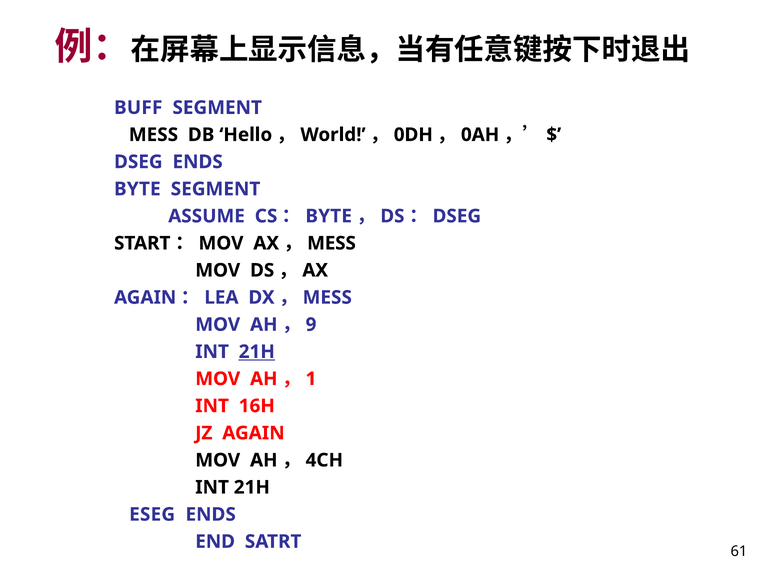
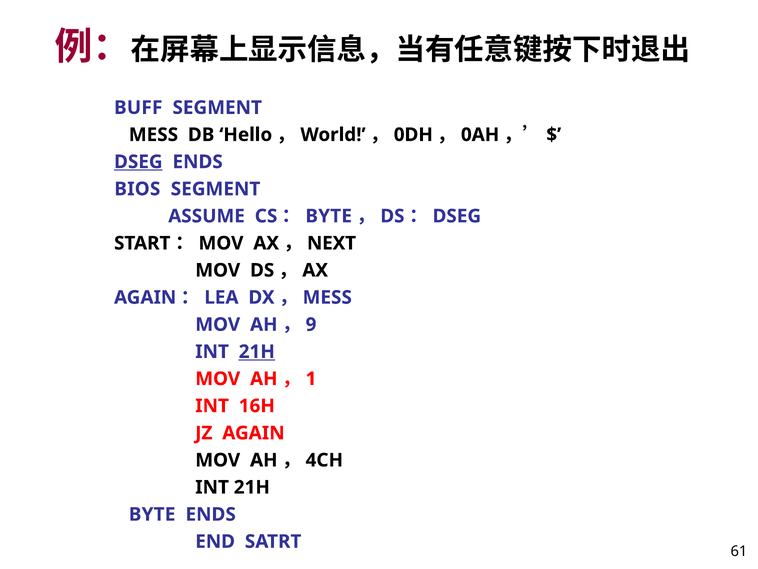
DSEG underline: none -> present (138, 162)
BYTE: BYTE -> BIOS (137, 189)
MESS: MESS -> NEXT (331, 243)
ESEG: ESEG -> BYTE (152, 514)
